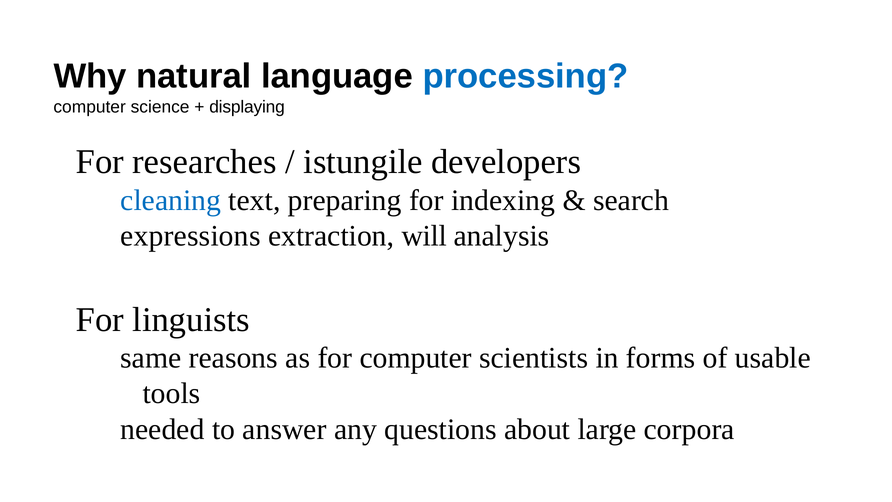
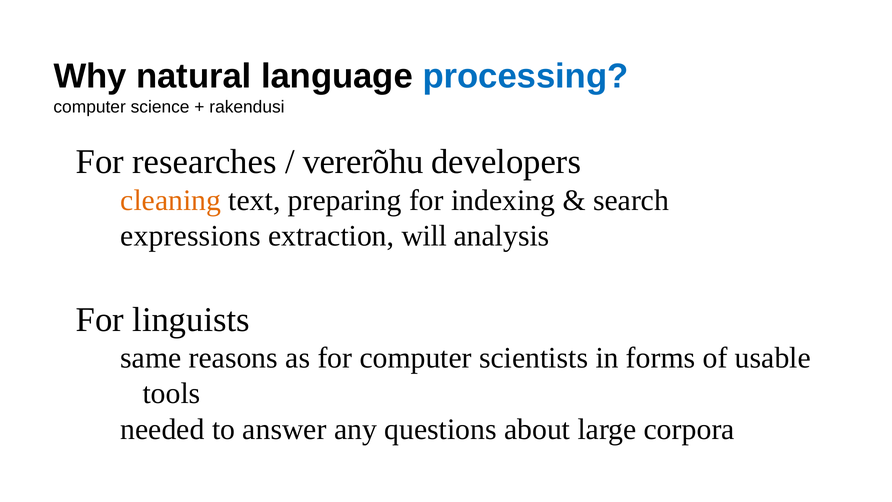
displaying: displaying -> rakendusi (247, 107)
istungile: istungile -> vererõhu (363, 162)
cleaning colour: blue -> orange (171, 200)
